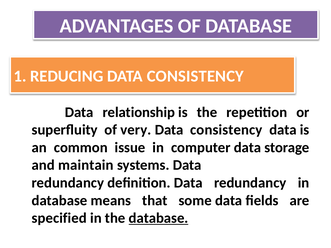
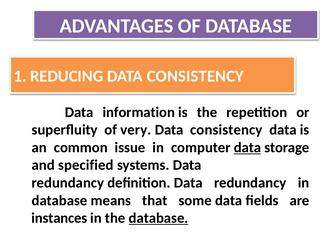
relationship: relationship -> information (139, 112)
data underline: none -> present (247, 148)
maintain: maintain -> specified (86, 165)
specified: specified -> instances (59, 218)
